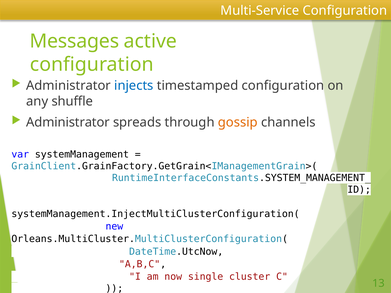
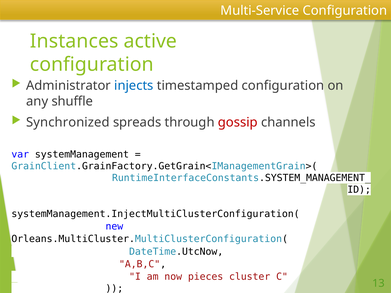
Messages: Messages -> Instances (74, 41)
Administrator: Administrator -> Synchronized (68, 122)
gossip colour: orange -> red (238, 122)
single: single -> pieces (206, 277)
